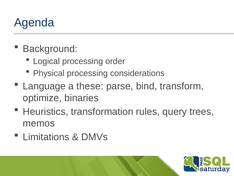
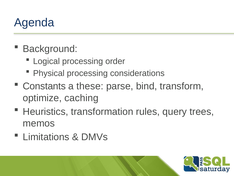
Language: Language -> Constants (44, 86)
binaries: binaries -> caching (82, 98)
